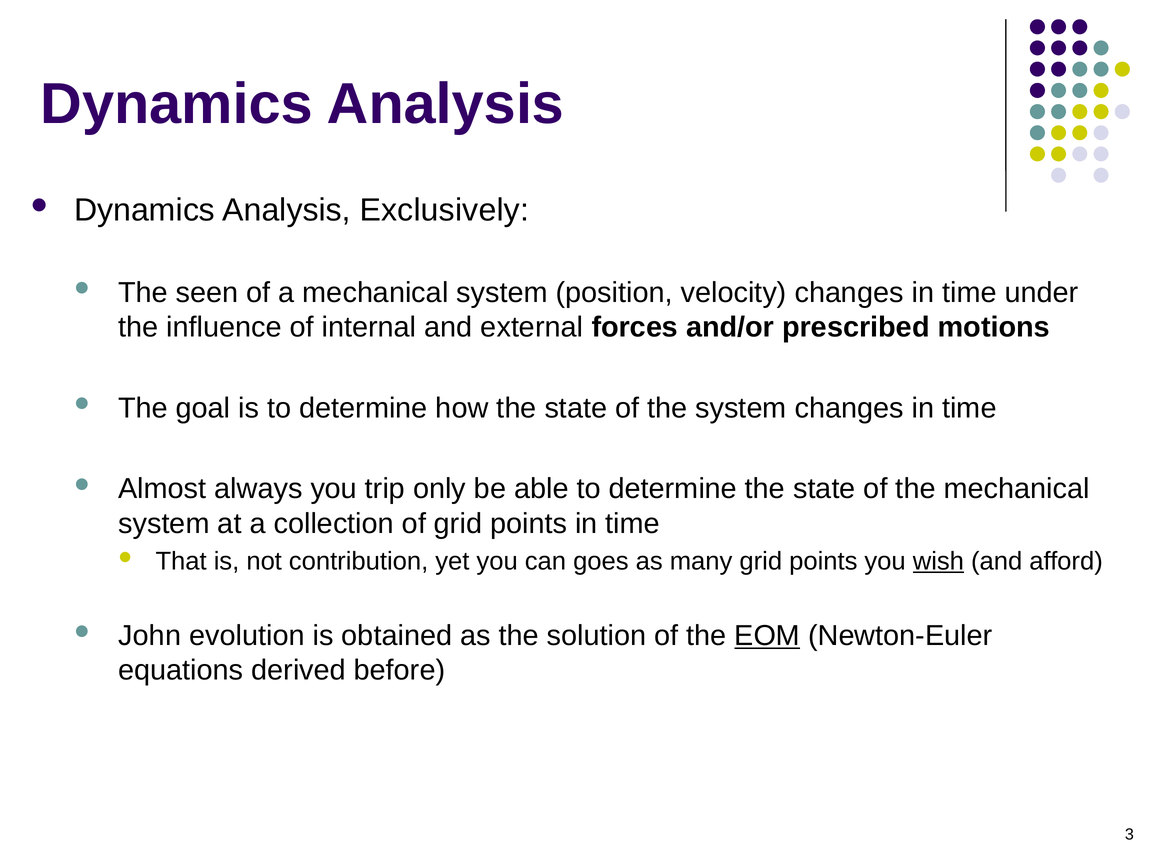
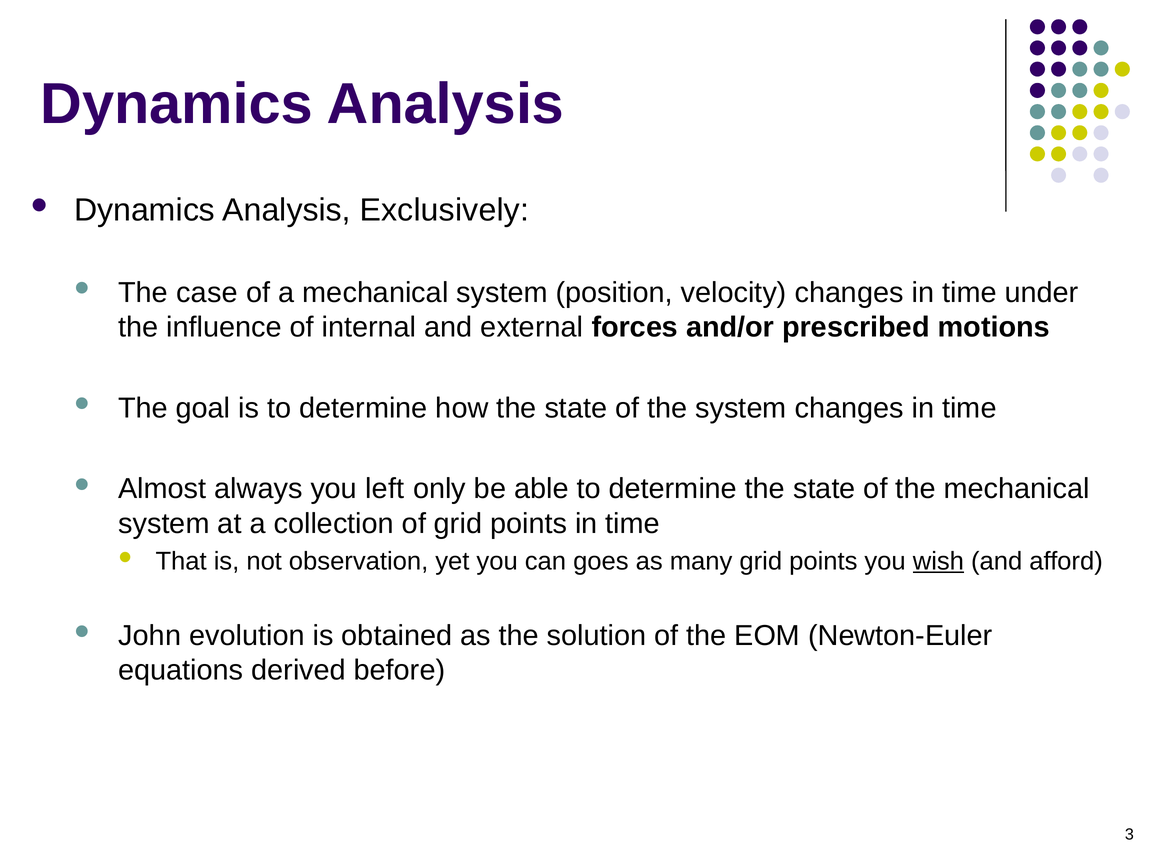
seen: seen -> case (207, 293)
trip: trip -> left (385, 489)
contribution: contribution -> observation (359, 561)
EOM underline: present -> none (767, 636)
